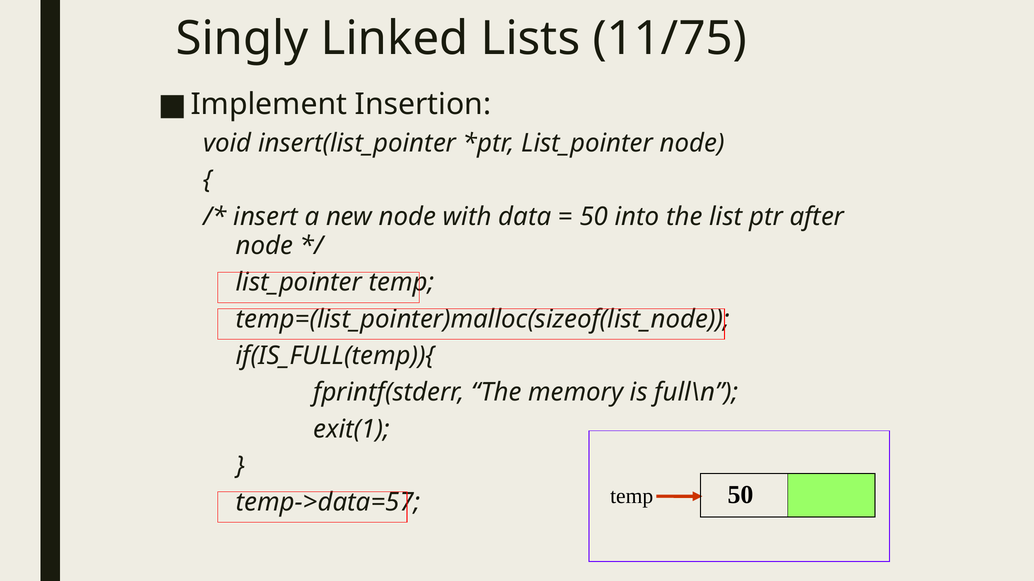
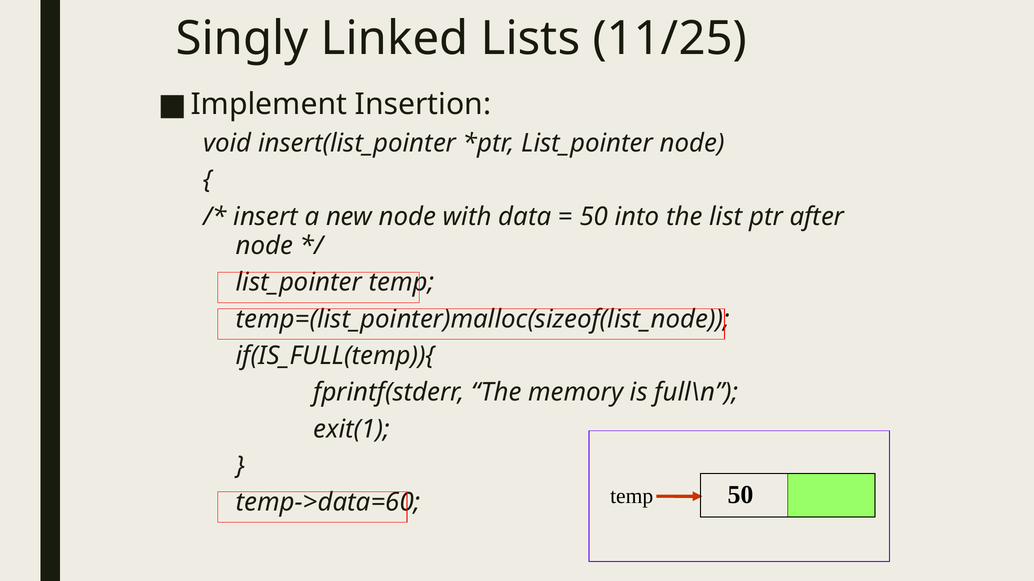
11/75: 11/75 -> 11/25 (670, 39)
temp->data=57: temp->data=57 -> temp->data=60 (328, 503)
